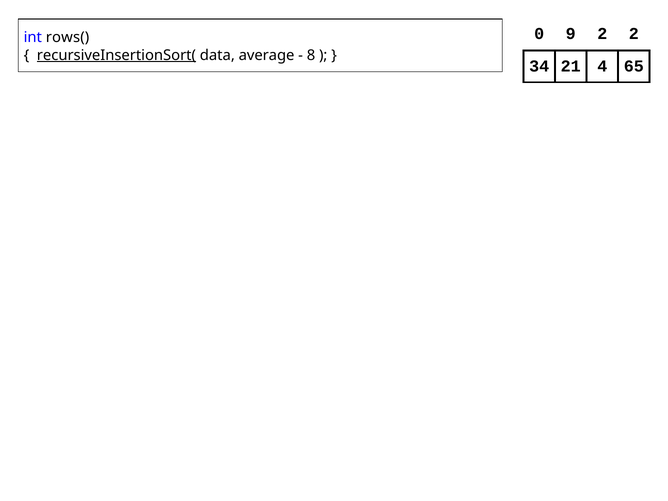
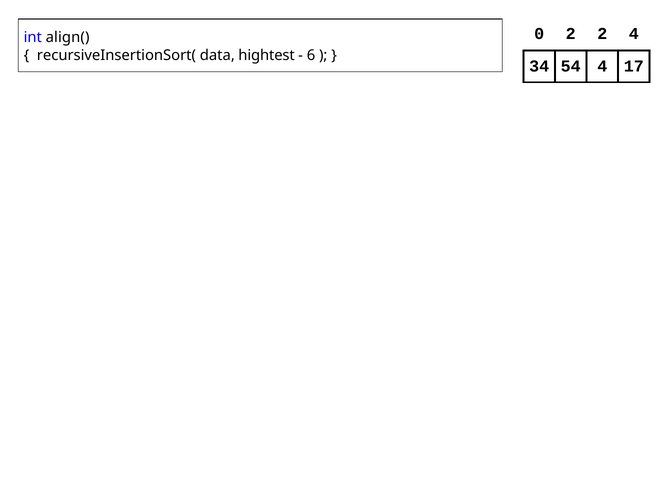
0 9: 9 -> 2 (571, 34)
2 2: 2 -> 4 (634, 34)
rows(: rows( -> align( (68, 37)
recursiveInsertionSort( underline: present -> none (116, 55)
average: average -> hightest (267, 55)
8: 8 -> 6 (311, 55)
21: 21 -> 54 (571, 66)
65: 65 -> 17 (634, 66)
